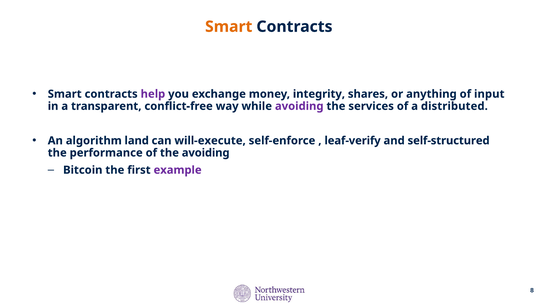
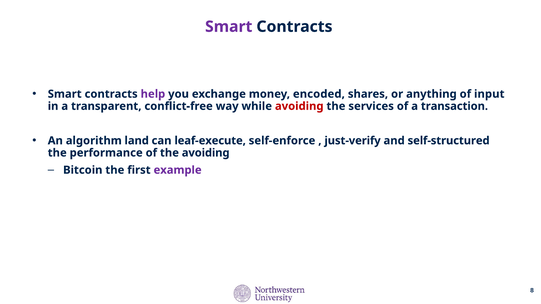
Smart colour: orange -> purple (229, 27)
integrity: integrity -> encoded (319, 94)
avoiding colour: purple -> red (299, 106)
distributed: distributed -> transaction (454, 106)
will-execute: will-execute -> leaf-execute (210, 141)
leaf-verify: leaf-verify -> just-verify (353, 141)
